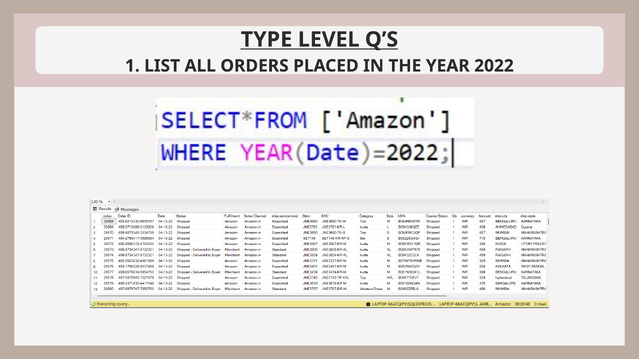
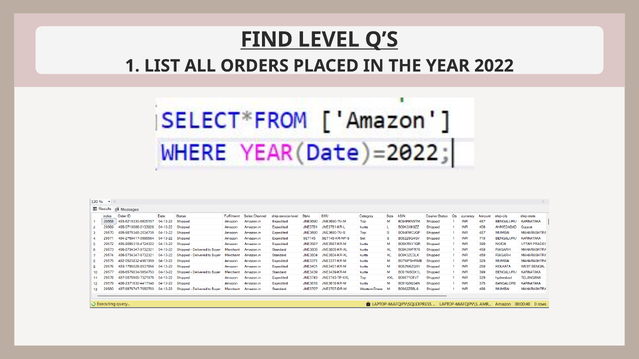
TYPE: TYPE -> FIND (267, 40)
